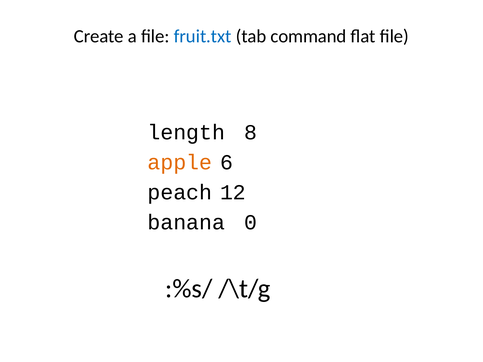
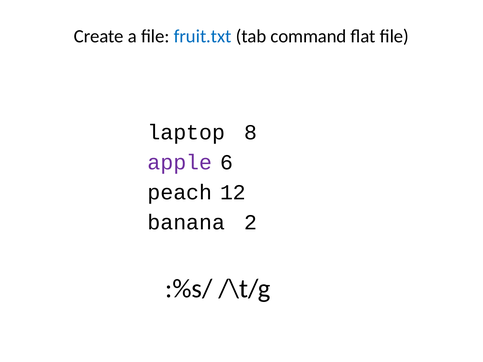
length: length -> laptop (186, 132)
apple colour: orange -> purple (180, 163)
0: 0 -> 2 (251, 223)
